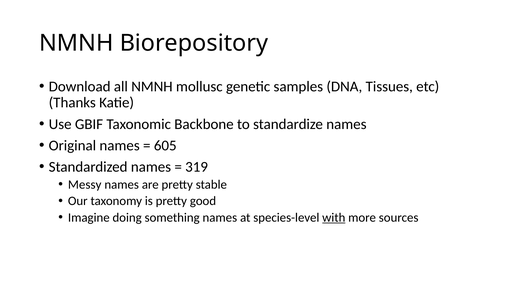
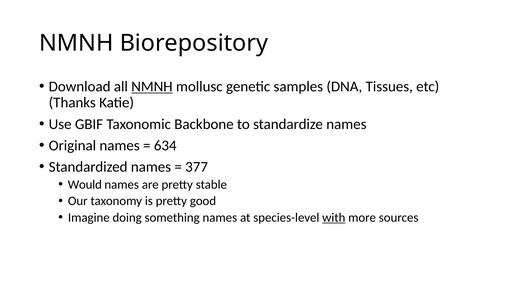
NMNH underline: none -> present (152, 87)
605: 605 -> 634 (165, 146)
319: 319 -> 377 (197, 167)
Messy: Messy -> Would (85, 185)
